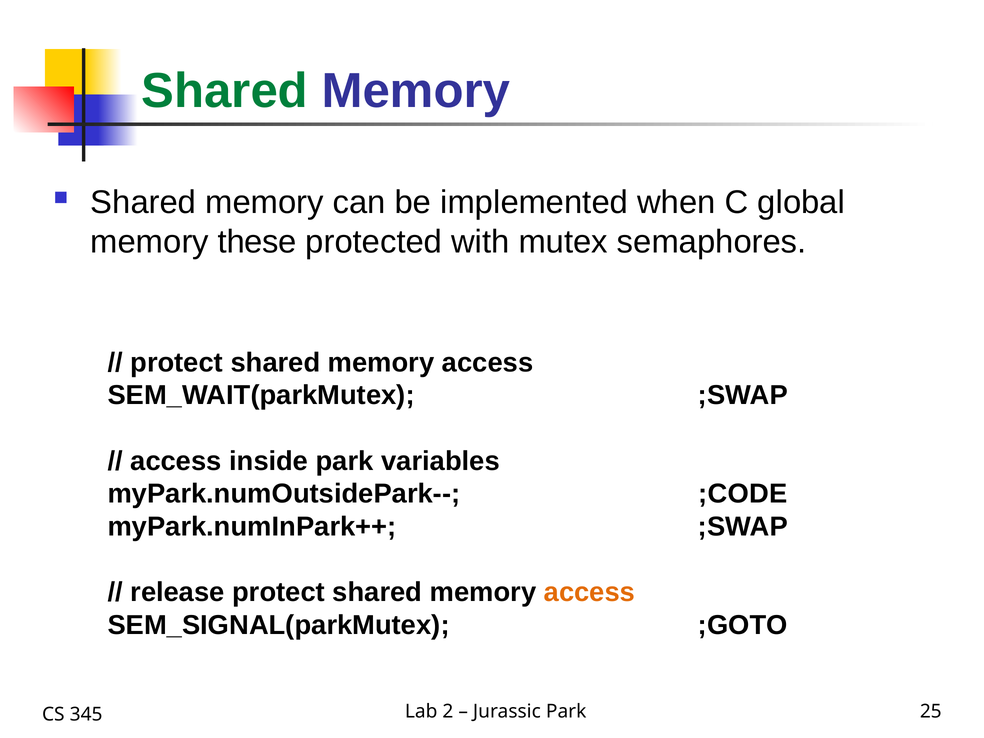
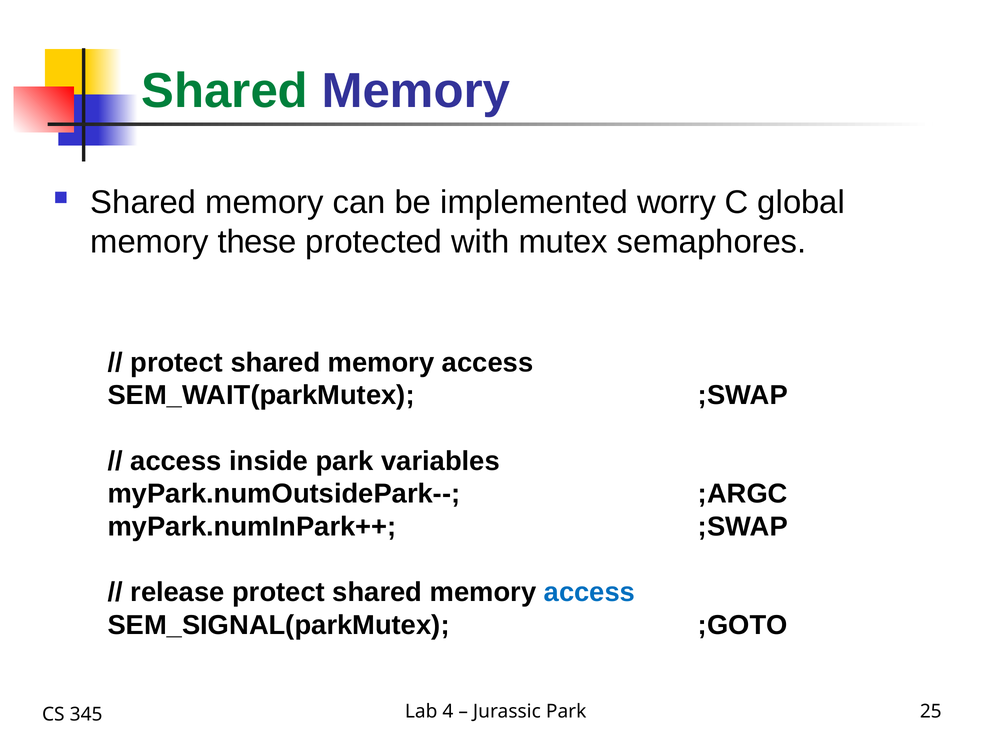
when: when -> worry (676, 202)
;CODE: ;CODE -> ;ARGC (743, 494)
access colour: orange -> blue (589, 592)
2: 2 -> 4 (448, 712)
